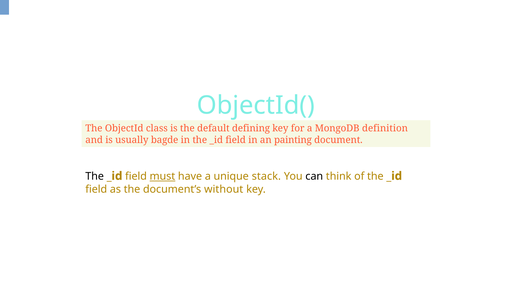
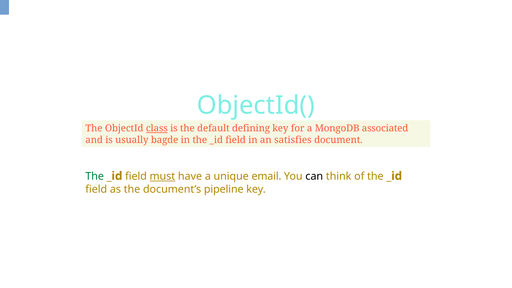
class underline: none -> present (157, 128)
definition: definition -> associated (385, 128)
painting: painting -> satisfies (293, 140)
The colour: black -> green (95, 176)
stack: stack -> email (266, 176)
without: without -> pipeline (224, 189)
